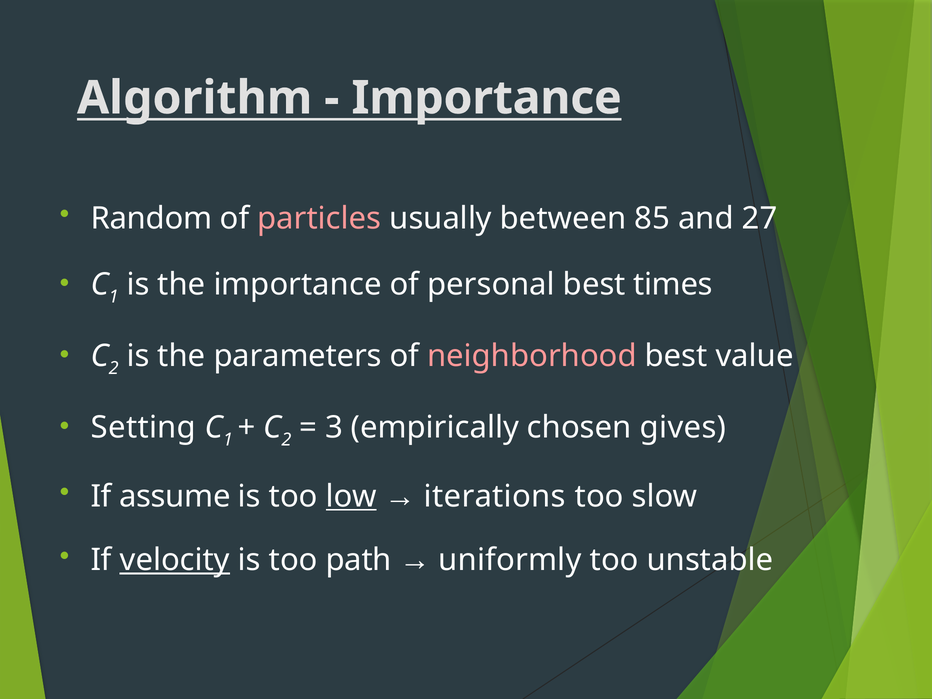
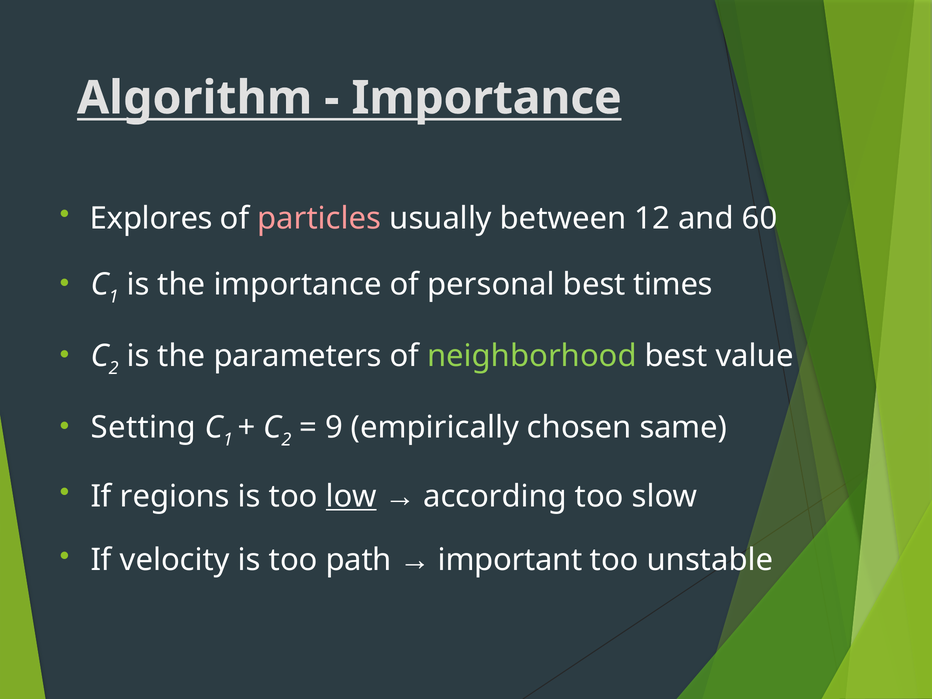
Random: Random -> Explores (151, 218)
85: 85 -> 12 (652, 218)
27: 27 -> 60 (760, 218)
neighborhood colour: pink -> light green (532, 356)
3: 3 -> 9 (334, 428)
gives: gives -> same (683, 428)
assume: assume -> regions (175, 496)
iterations: iterations -> according (495, 496)
velocity underline: present -> none (175, 560)
uniformly: uniformly -> important (510, 560)
